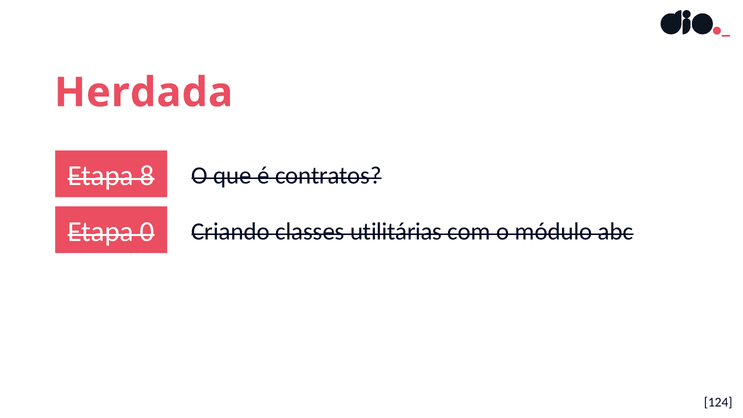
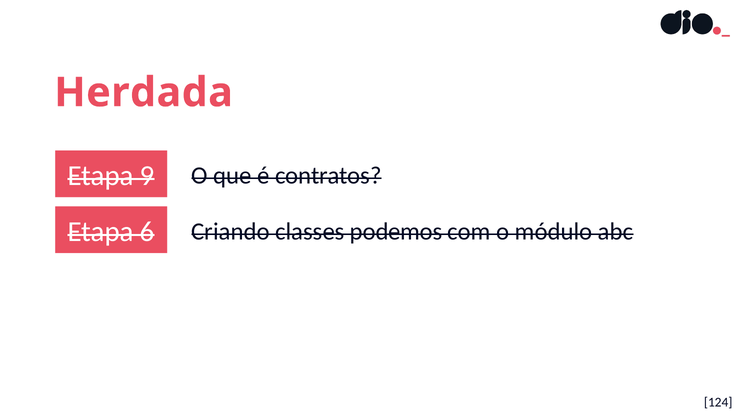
8: 8 -> 9 (147, 176)
0: 0 -> 6 (147, 232)
utilitárias: utilitárias -> podemos (396, 231)
